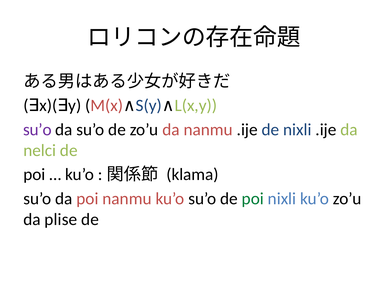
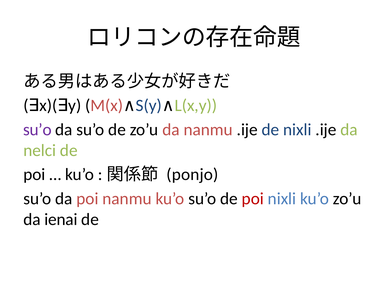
klama: klama -> ponjo (192, 175)
poi colour: green -> red (253, 199)
plise: plise -> ienai (61, 219)
